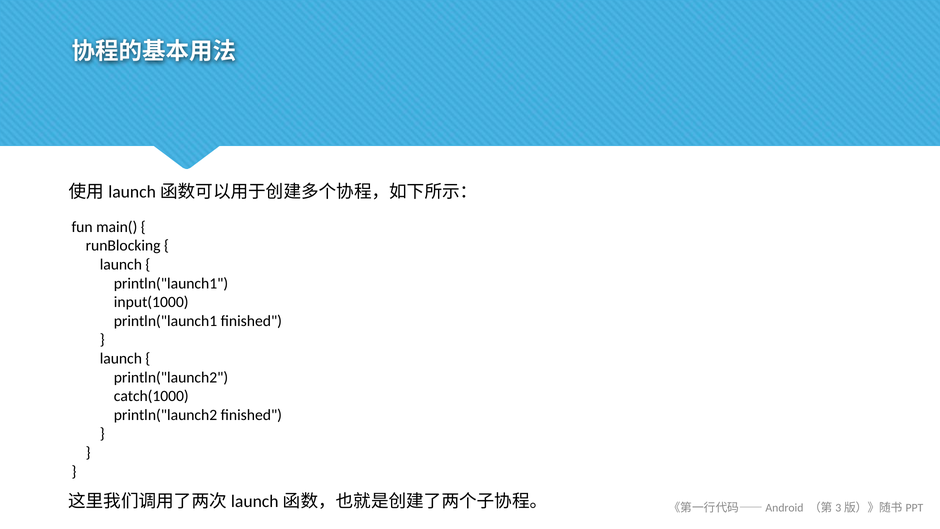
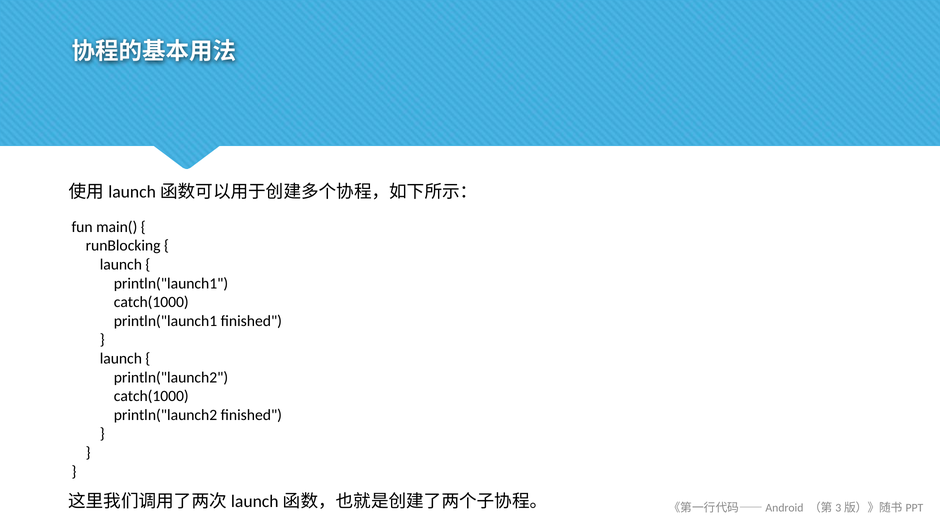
input(1000: input(1000 -> catch(1000 (151, 302)
